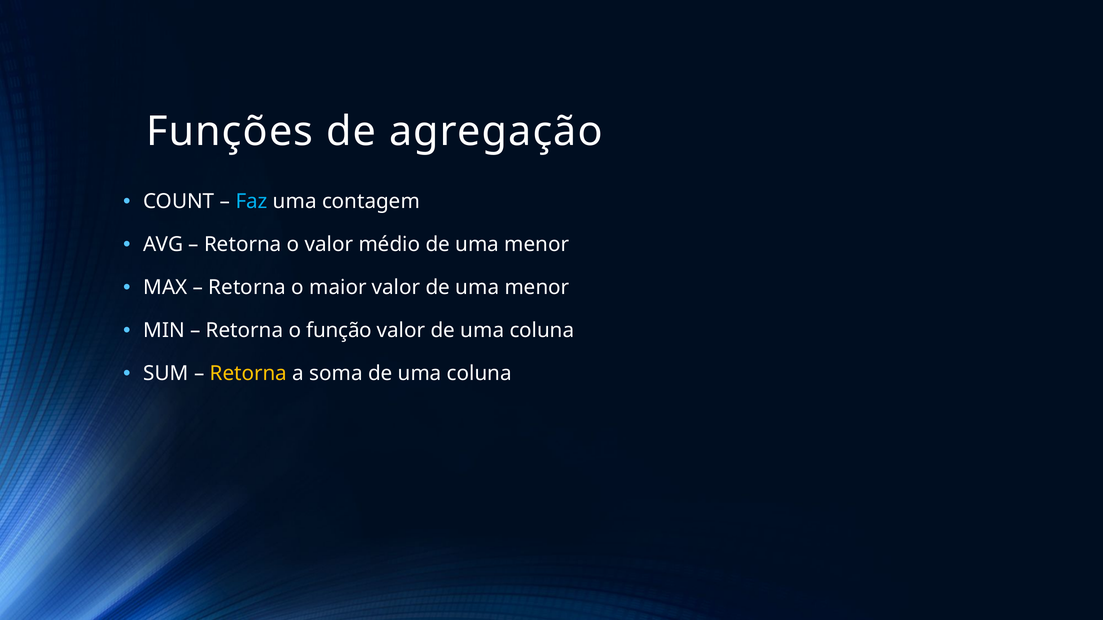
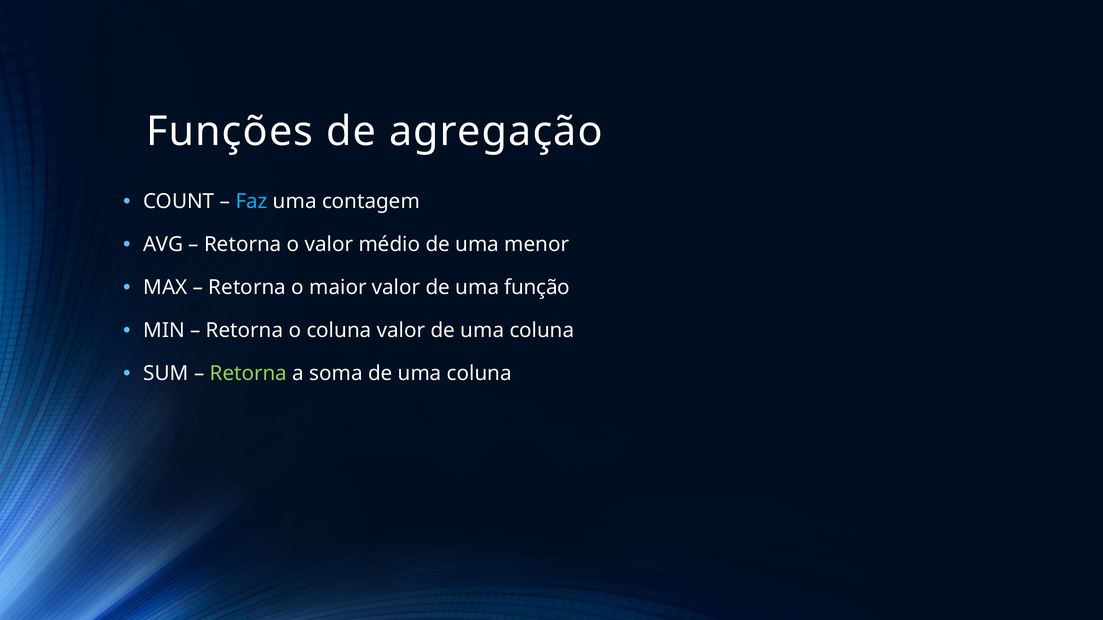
valor de uma menor: menor -> função (537, 288)
o função: função -> coluna (339, 331)
Retorna colour: yellow -> light green (248, 374)
